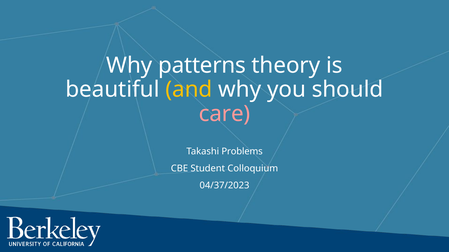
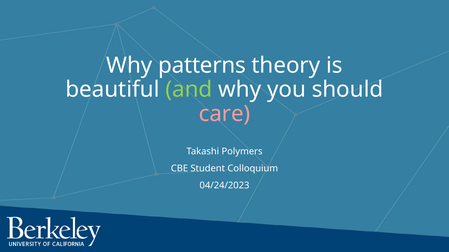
and colour: yellow -> light green (189, 90)
Problems: Problems -> Polymers (242, 152)
04/37/2023: 04/37/2023 -> 04/24/2023 (224, 186)
